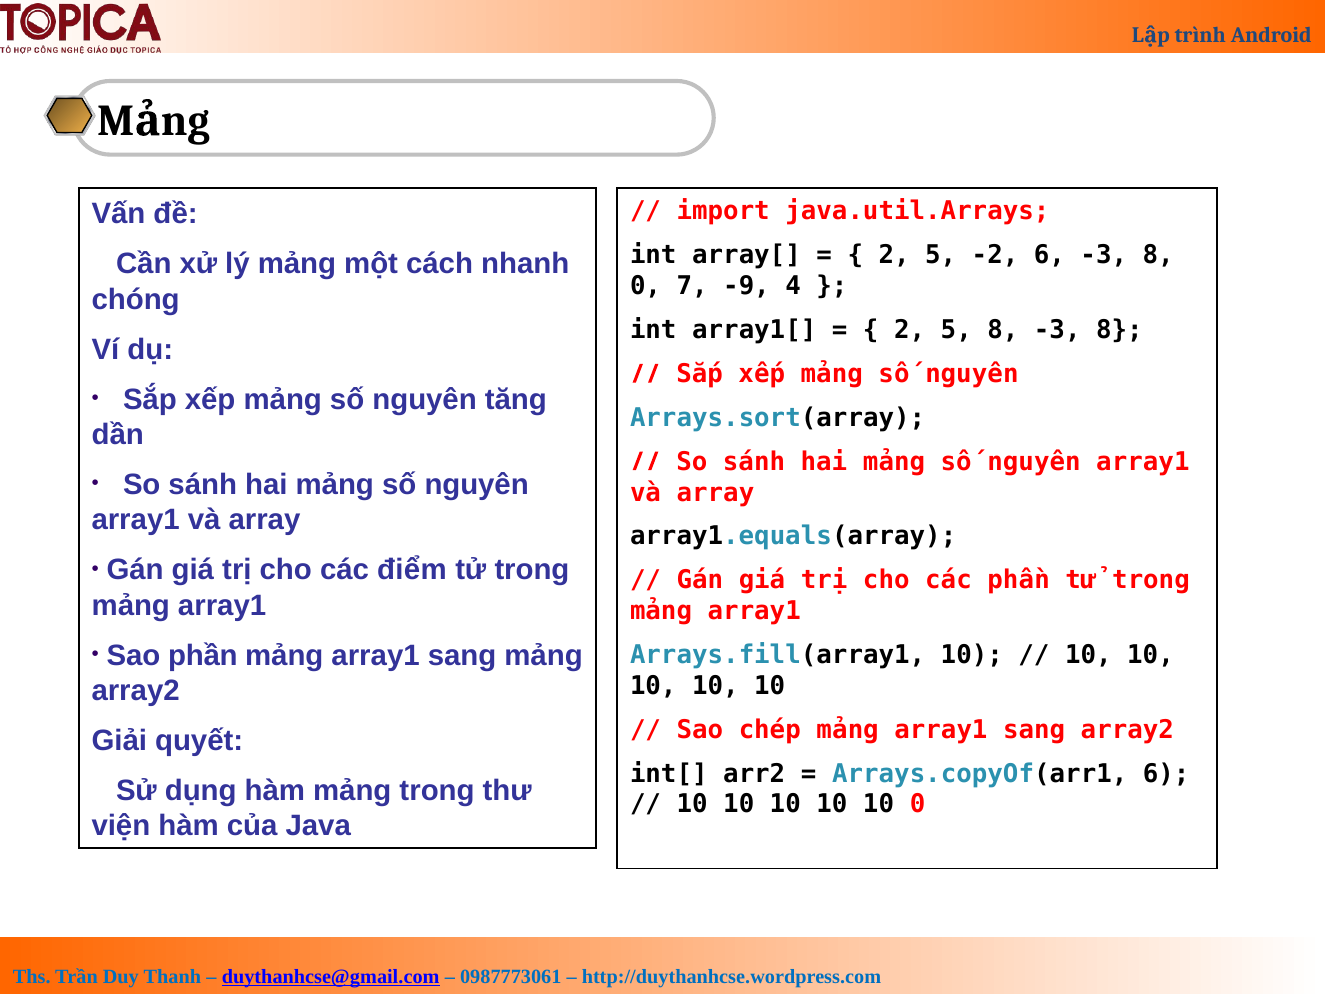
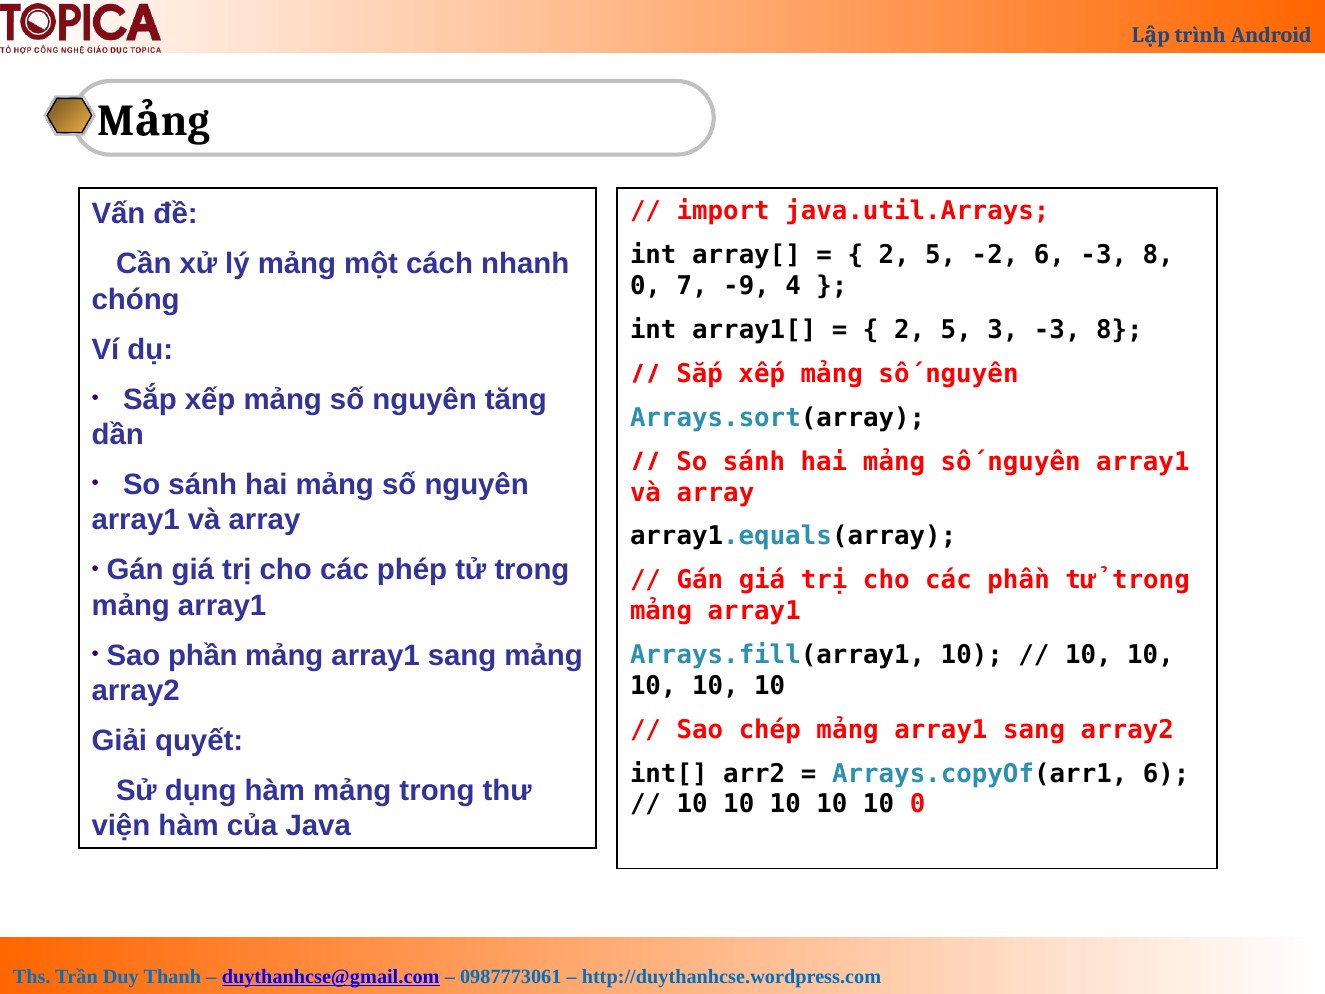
5 8: 8 -> 3 (1003, 330)
điểm: điểm -> phép (412, 570)
